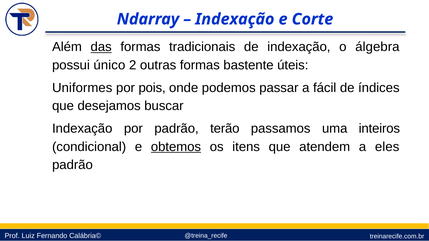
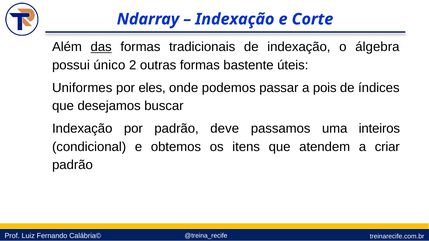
pois: pois -> eles (152, 88)
fácil: fácil -> pois (325, 88)
terão: terão -> deve (225, 129)
obtemos underline: present -> none (176, 147)
eles: eles -> criar (387, 147)
